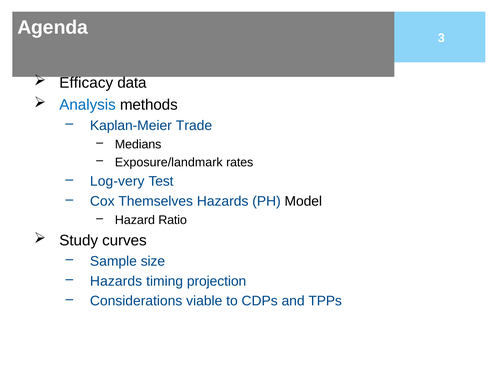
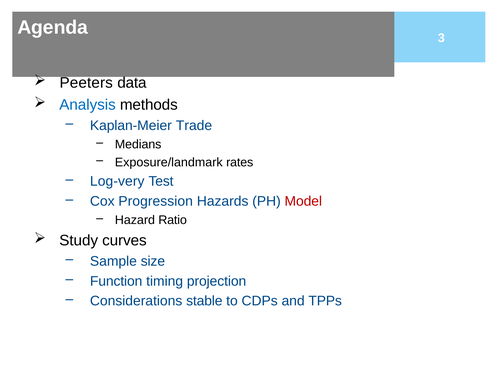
Efficacy: Efficacy -> Peeters (86, 83)
Themselves: Themselves -> Progression (156, 201)
Model colour: black -> red (303, 201)
Hazards: Hazards -> Function (116, 281)
viable: viable -> stable (204, 301)
